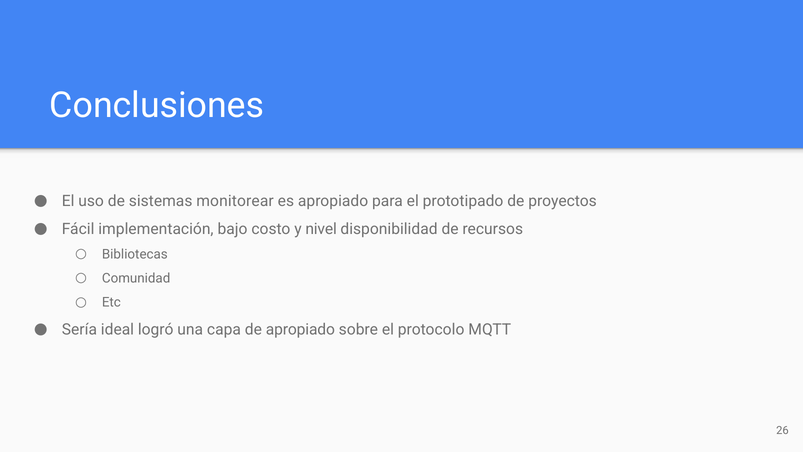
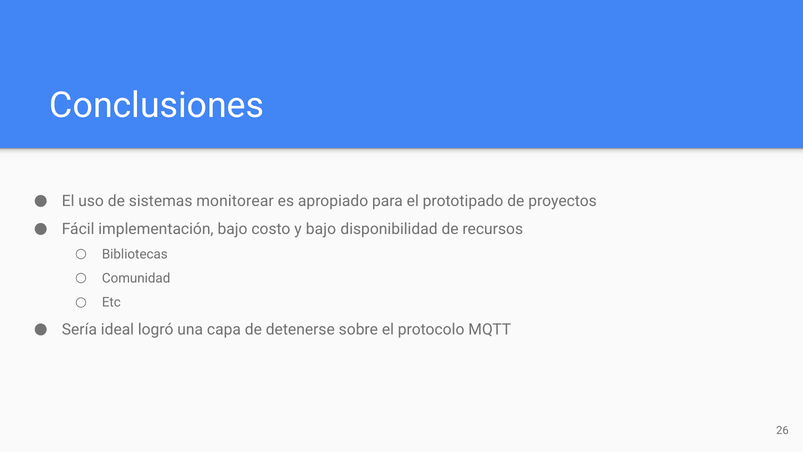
y nivel: nivel -> bajo (321, 229)
de apropiado: apropiado -> detenerse (300, 329)
